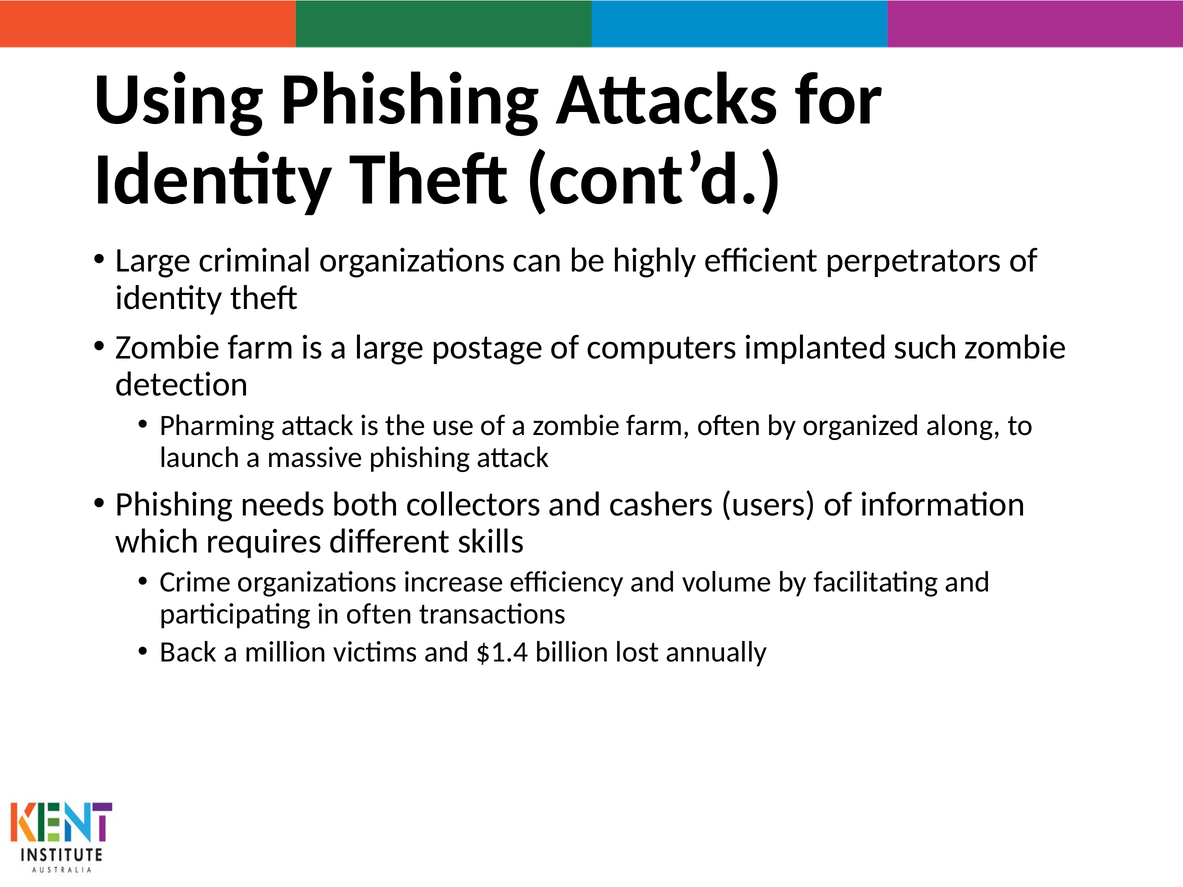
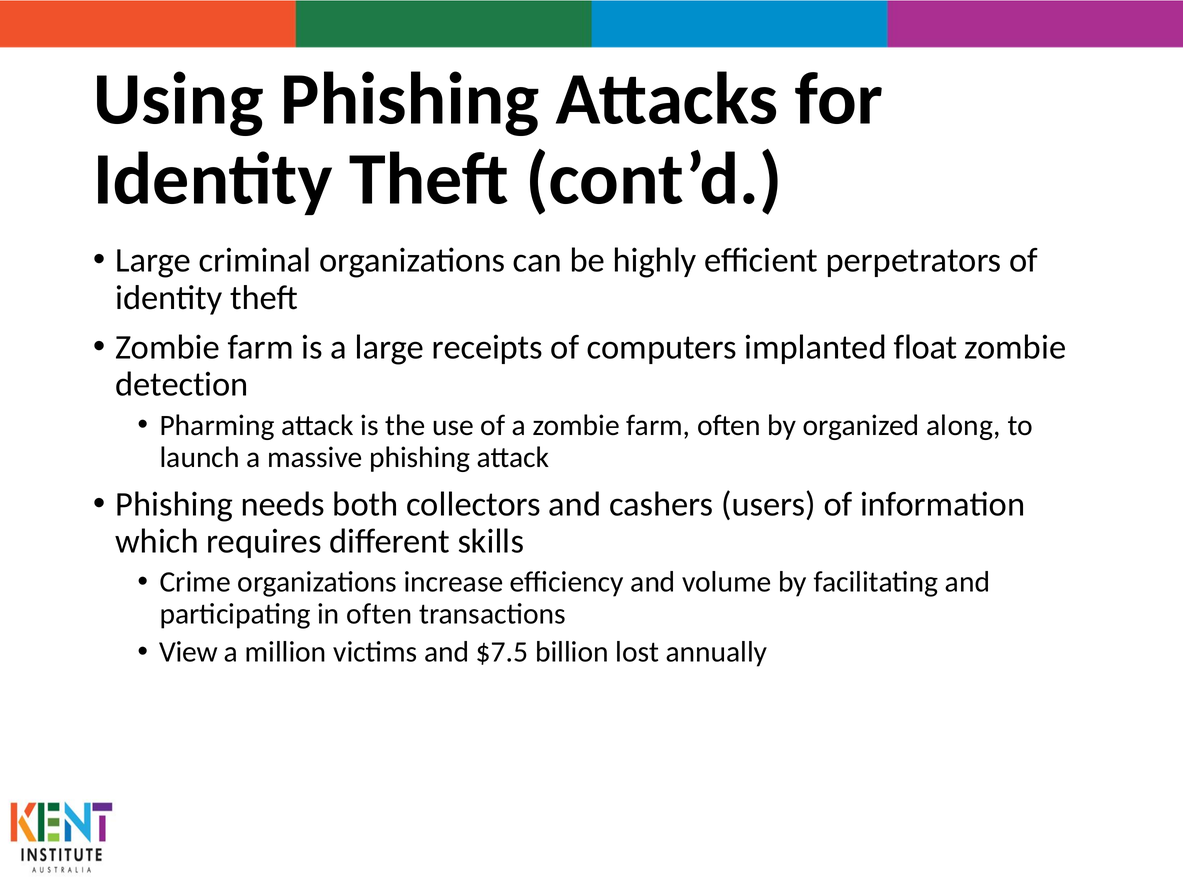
postage: postage -> receipts (487, 347)
such: such -> float (926, 347)
Back: Back -> View (189, 652)
$1.4: $1.4 -> $7.5 (502, 652)
